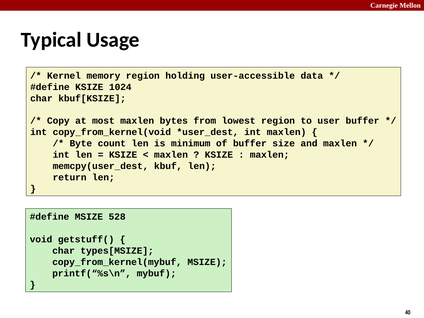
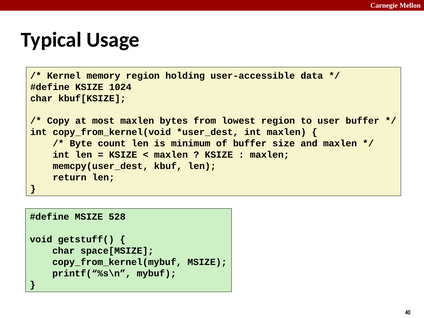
types[MSIZE: types[MSIZE -> space[MSIZE (117, 251)
